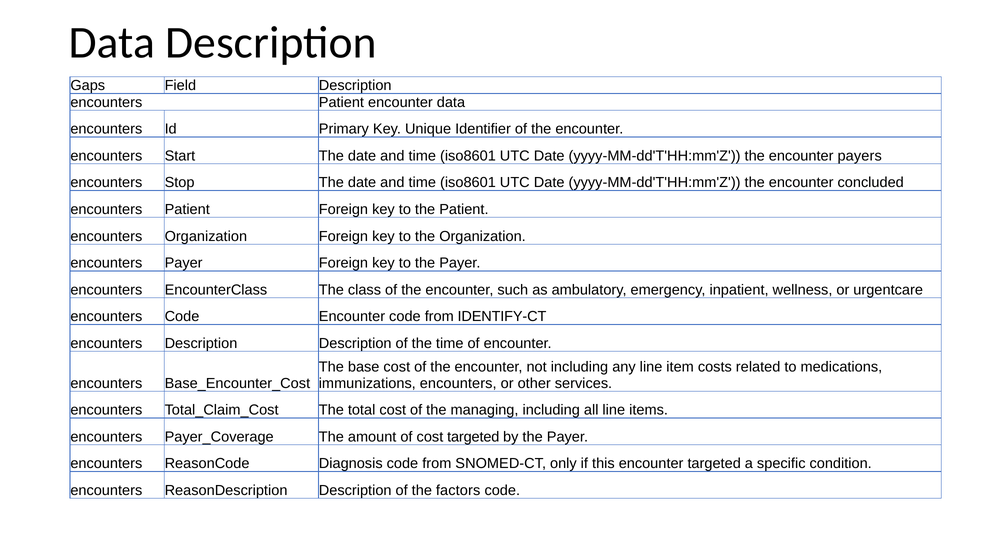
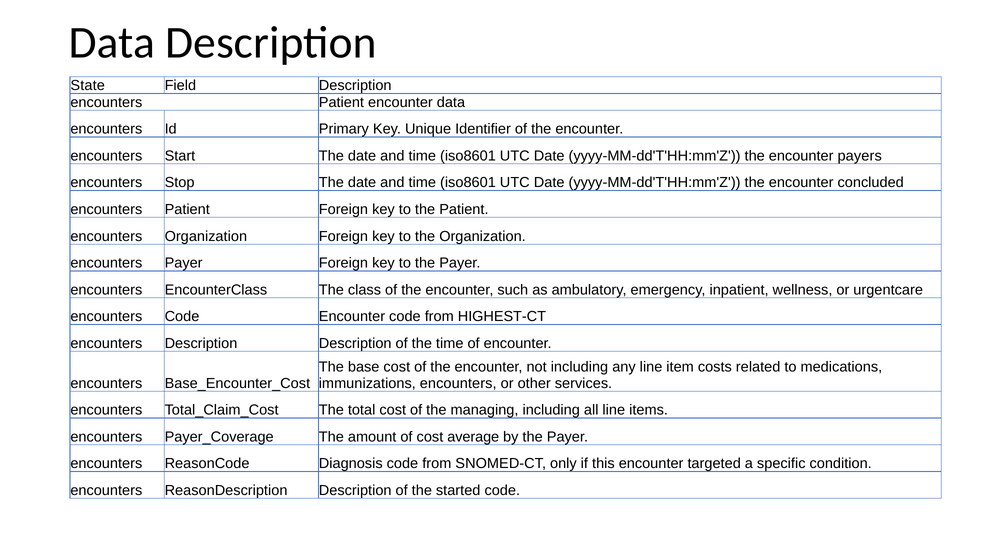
Gaps: Gaps -> State (88, 86)
IDENTIFY-CT: IDENTIFY-CT -> HIGHEST-CT (502, 317)
cost targeted: targeted -> average (473, 437)
factors: factors -> started (458, 491)
